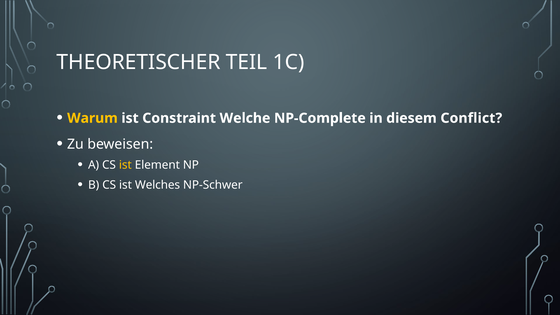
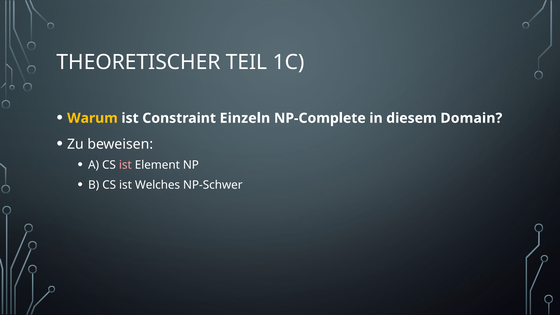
Welche: Welche -> Einzeln (245, 118)
Conflict: Conflict -> Domain (471, 118)
ist colour: yellow -> pink (125, 165)
